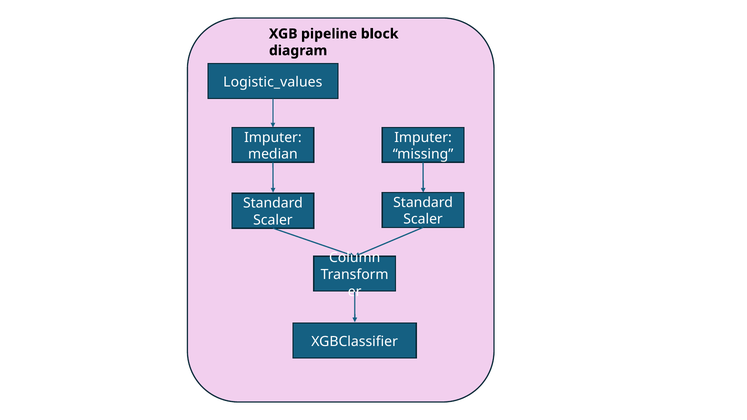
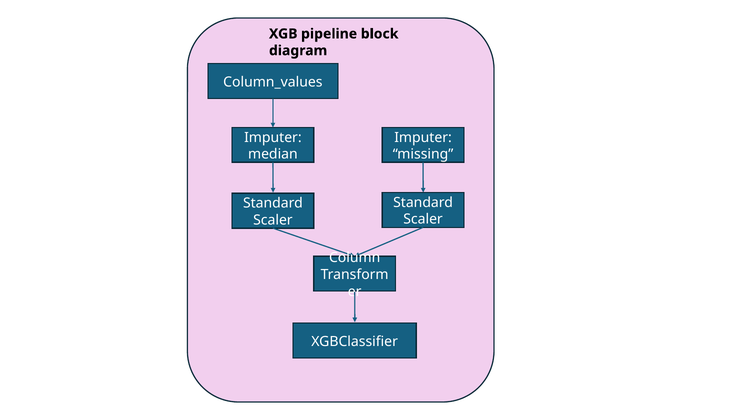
Logistic_values: Logistic_values -> Column_values (273, 82)
